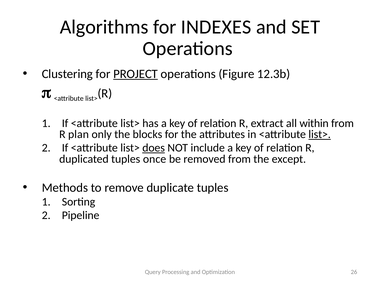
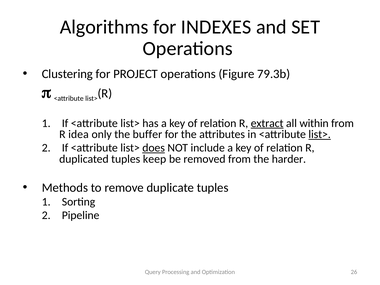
PROJECT underline: present -> none (136, 74)
12.3b: 12.3b -> 79.3b (274, 74)
extract underline: none -> present (267, 123)
plan: plan -> idea (78, 134)
blocks: blocks -> buffer (147, 134)
once: once -> keep (155, 159)
except: except -> harder (289, 159)
